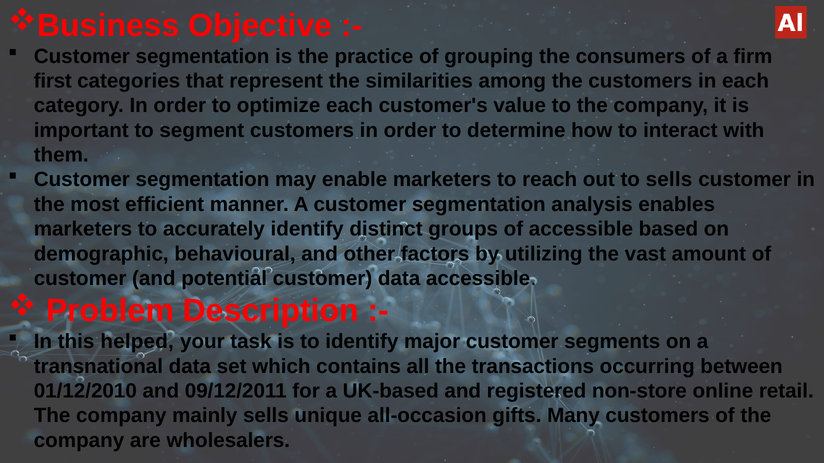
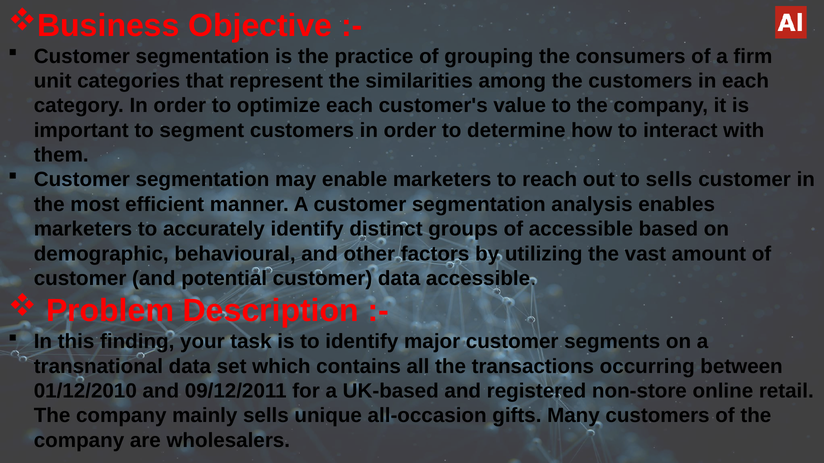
first: first -> unit (53, 81)
helped: helped -> finding (137, 342)
